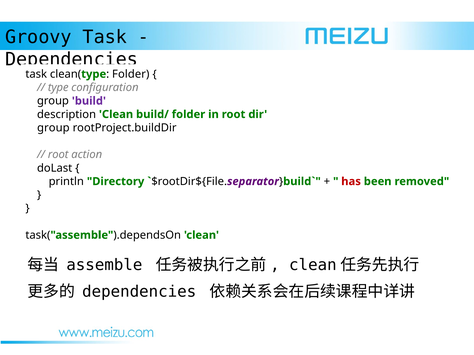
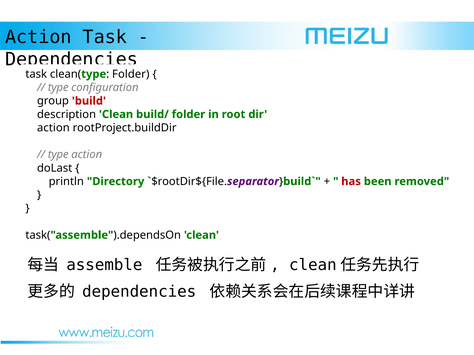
Groovy: Groovy -> Action (38, 37)
build colour: purple -> red (89, 101)
group: group -> action (53, 128)
root: root -> type (58, 155)
